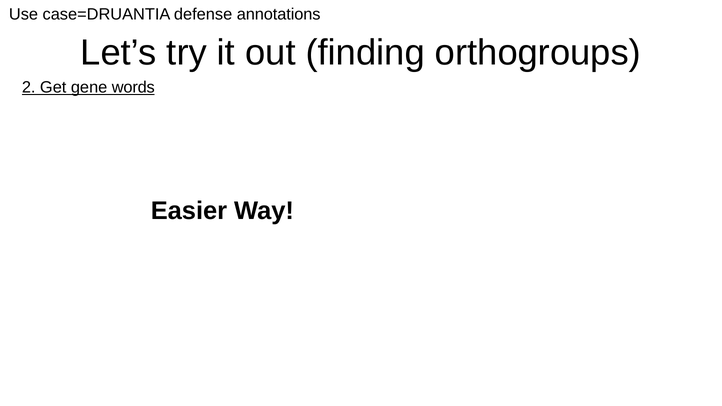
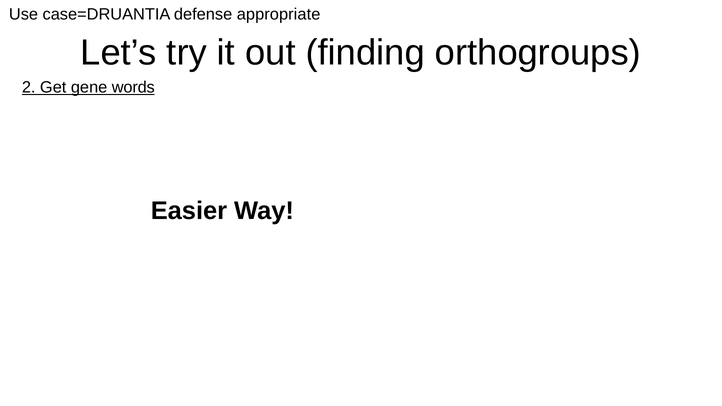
annotations: annotations -> appropriate (279, 14)
